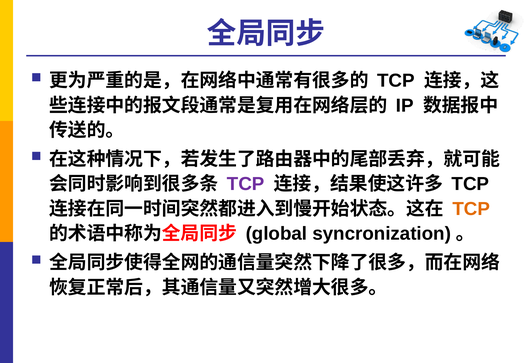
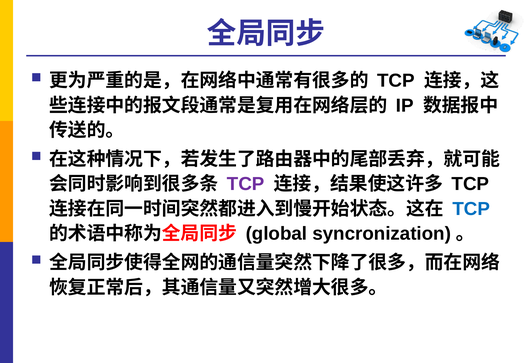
TCP colour: orange -> blue (471, 209)
